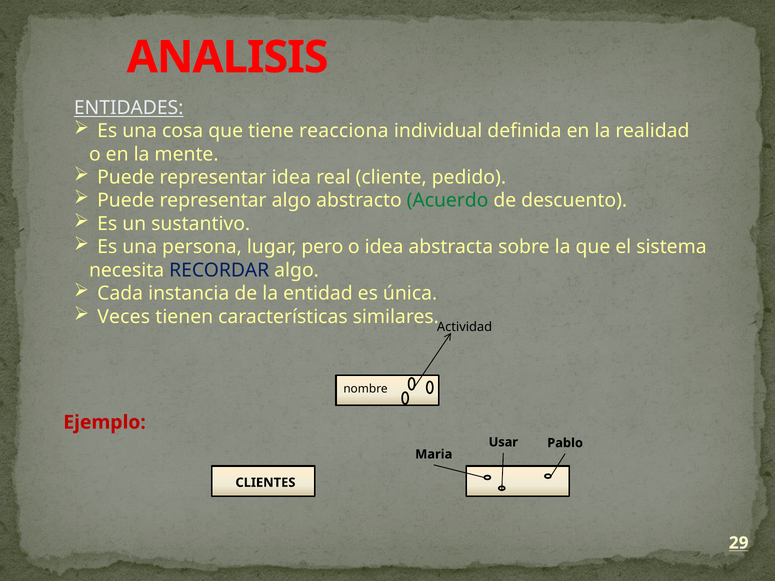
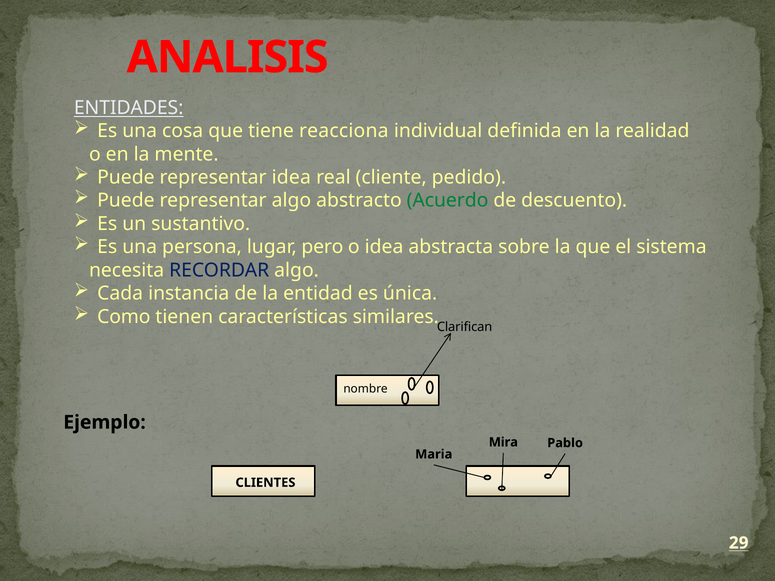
Veces: Veces -> Como (124, 317)
Actividad: Actividad -> Clarifican (465, 327)
Ejemplo colour: red -> black (105, 423)
Usar: Usar -> Mira (503, 442)
